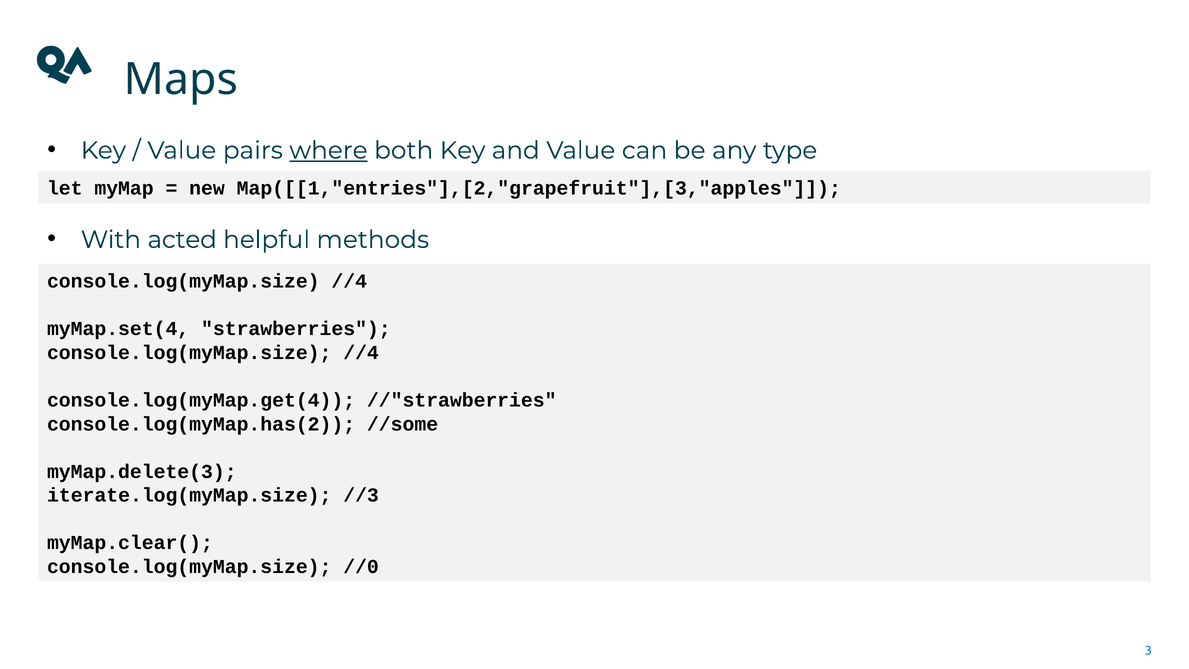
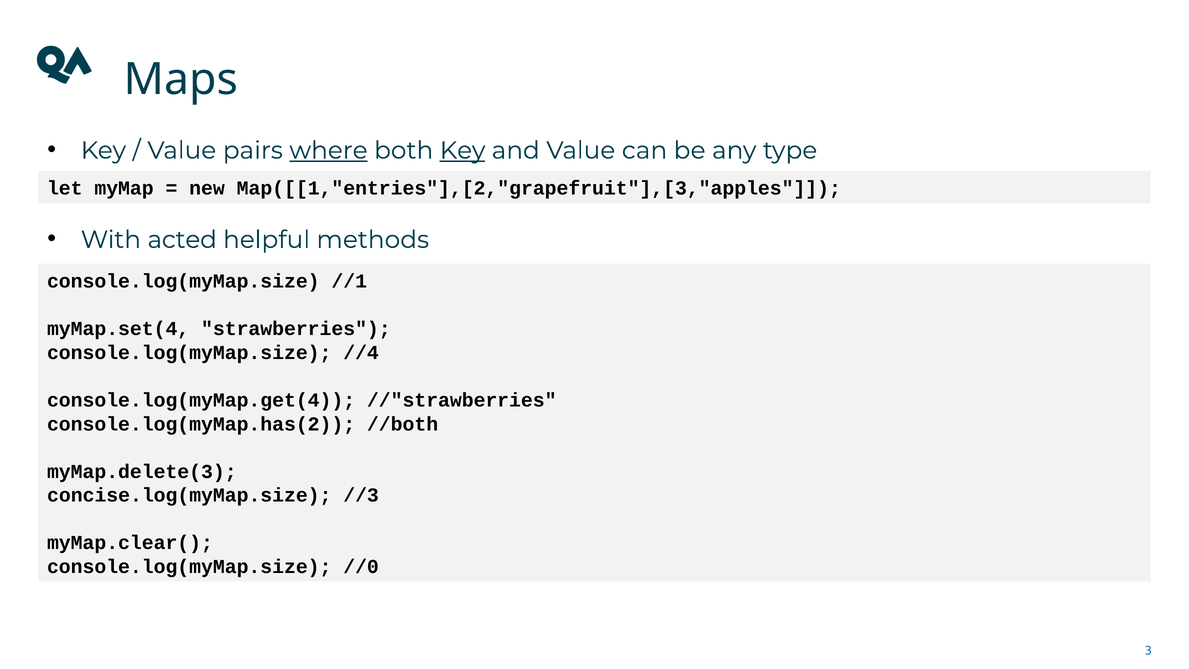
Key underline: none -> present (463, 150)
//4: //4 -> //1 (349, 281)
//some: //some -> //both (403, 424)
iterate.log(myMap.size: iterate.log(myMap.size -> concise.log(myMap.size (189, 495)
